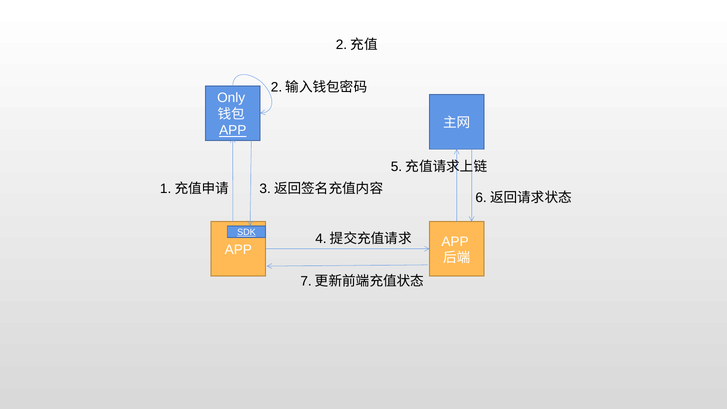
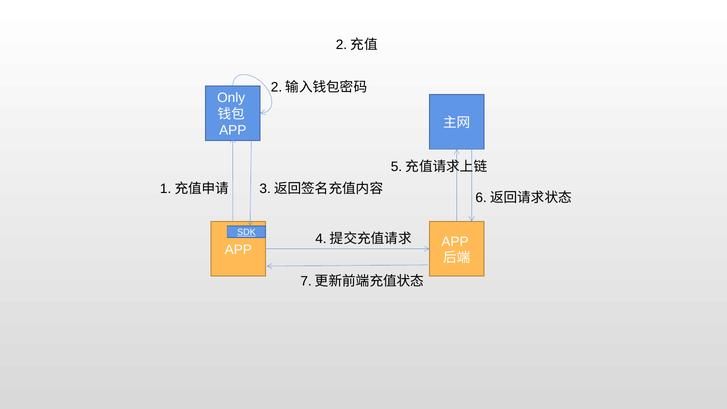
APP underline: present -> none (233, 130)
